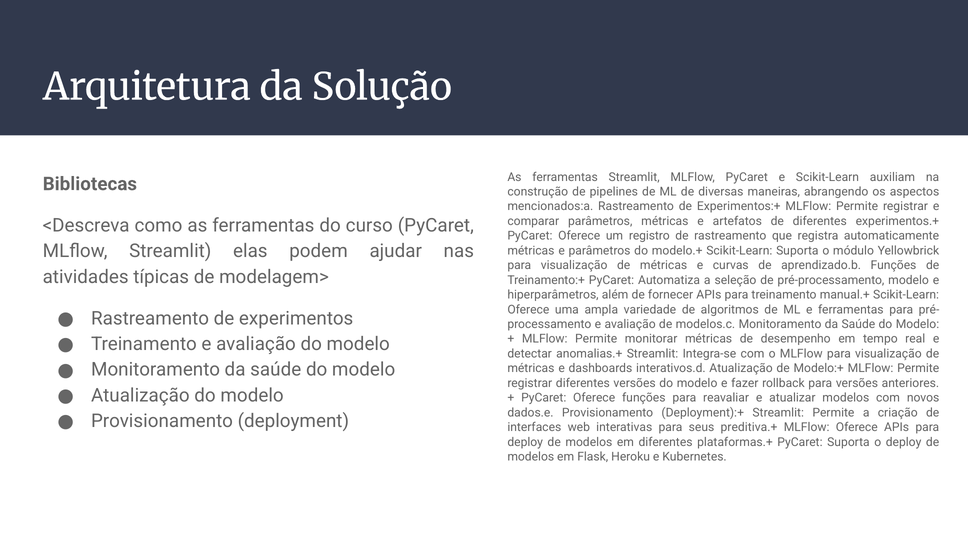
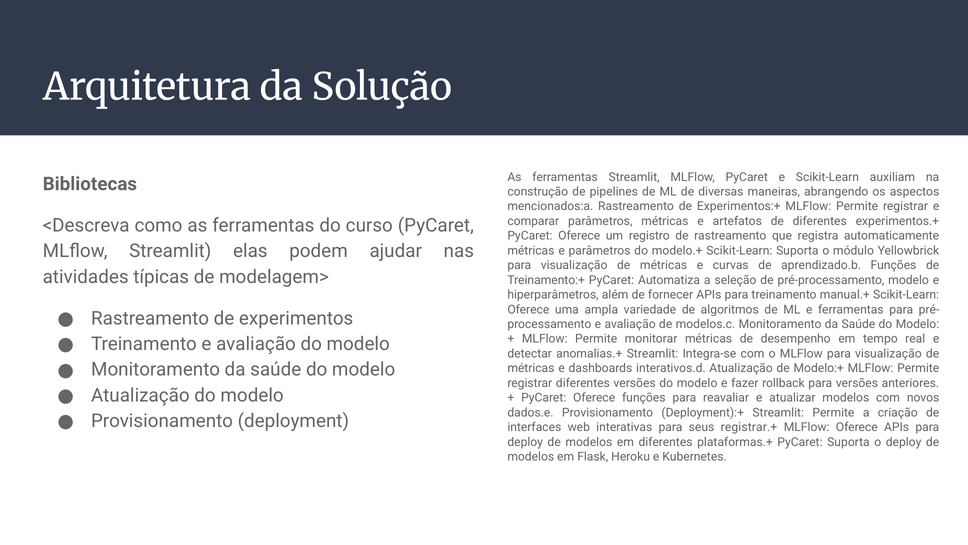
preditiva.+: preditiva.+ -> registrar.+ (749, 427)
